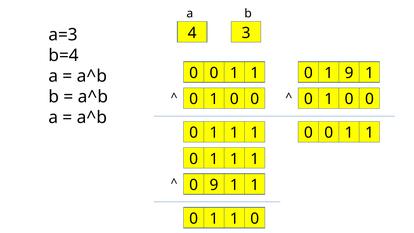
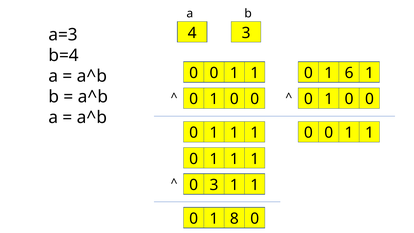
1 9: 9 -> 6 (349, 73)
0 9: 9 -> 3 (214, 185)
1: 1 -> 8 (234, 219)
